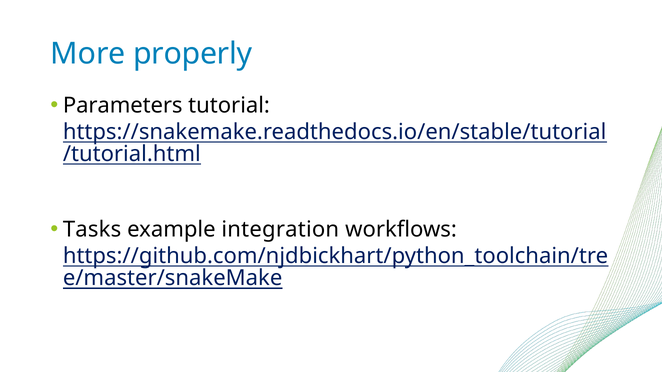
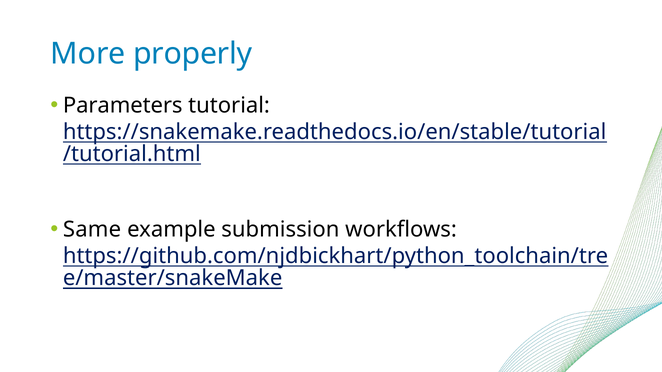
Tasks: Tasks -> Same (92, 230)
integration: integration -> submission (280, 230)
